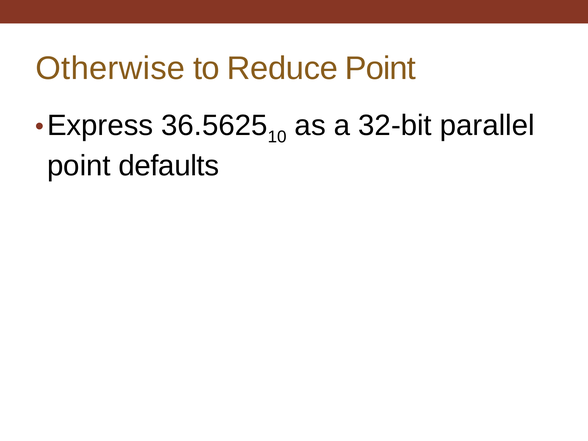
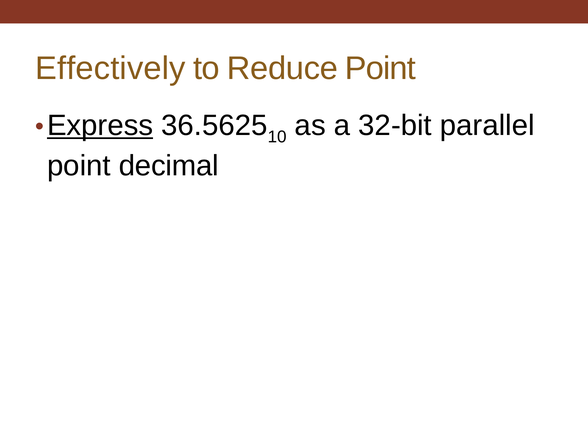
Otherwise: Otherwise -> Effectively (110, 68)
Express underline: none -> present (100, 126)
defaults: defaults -> decimal (169, 166)
